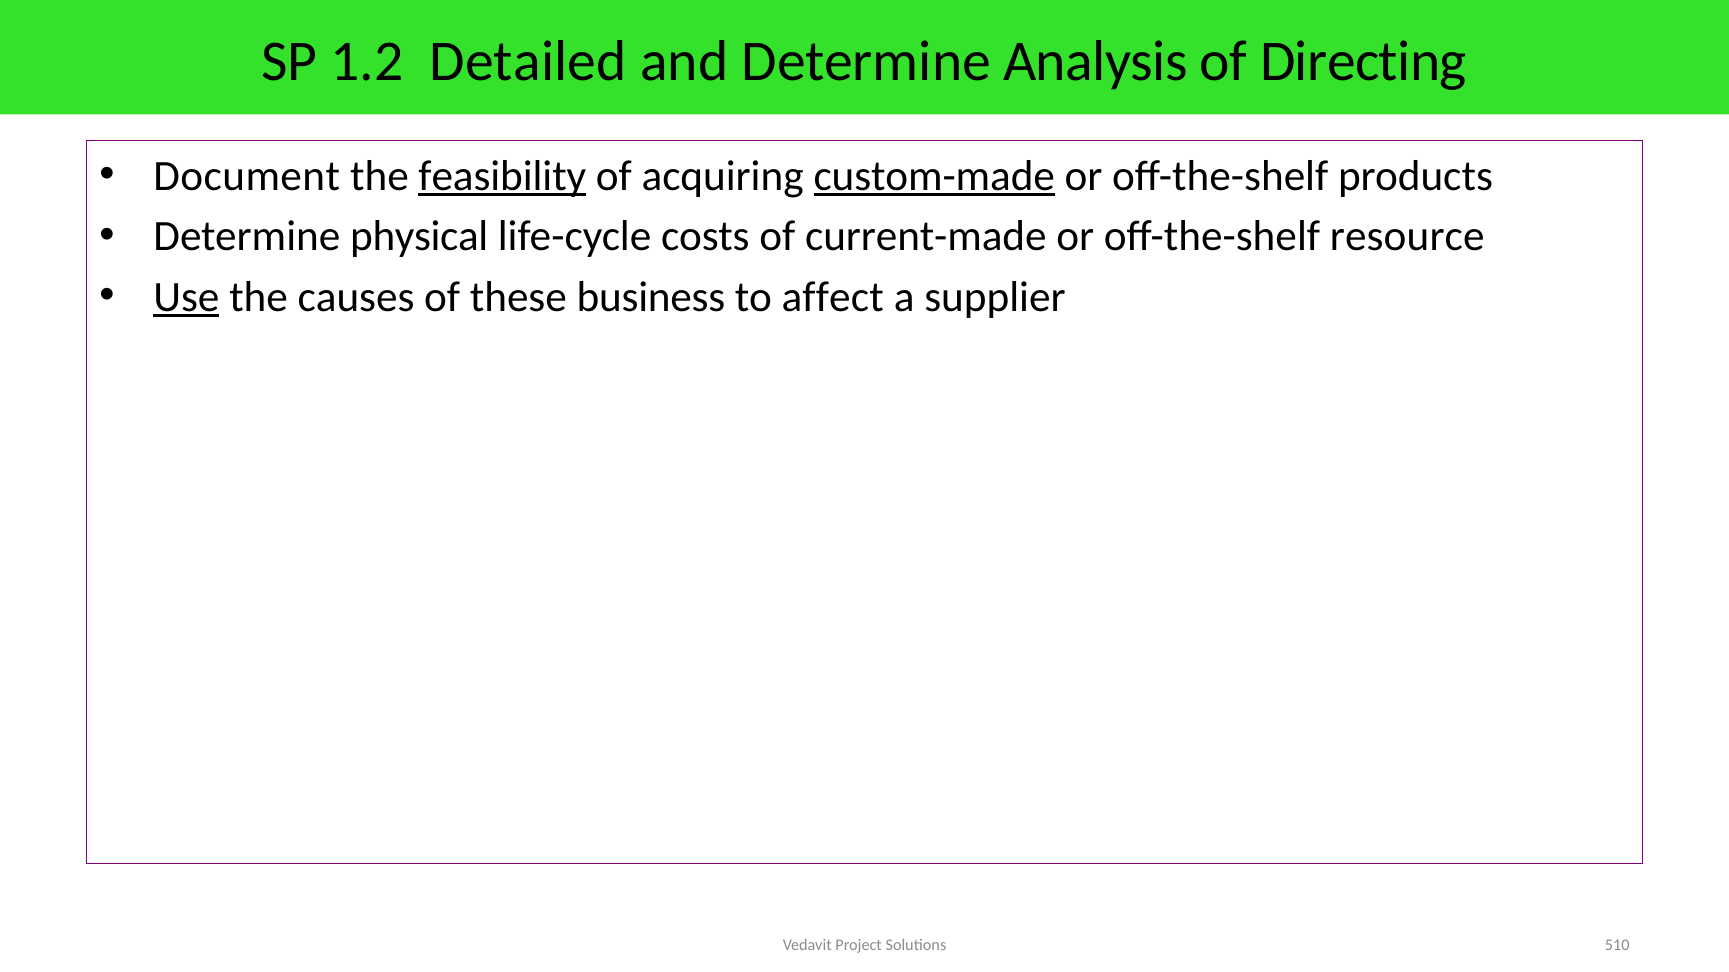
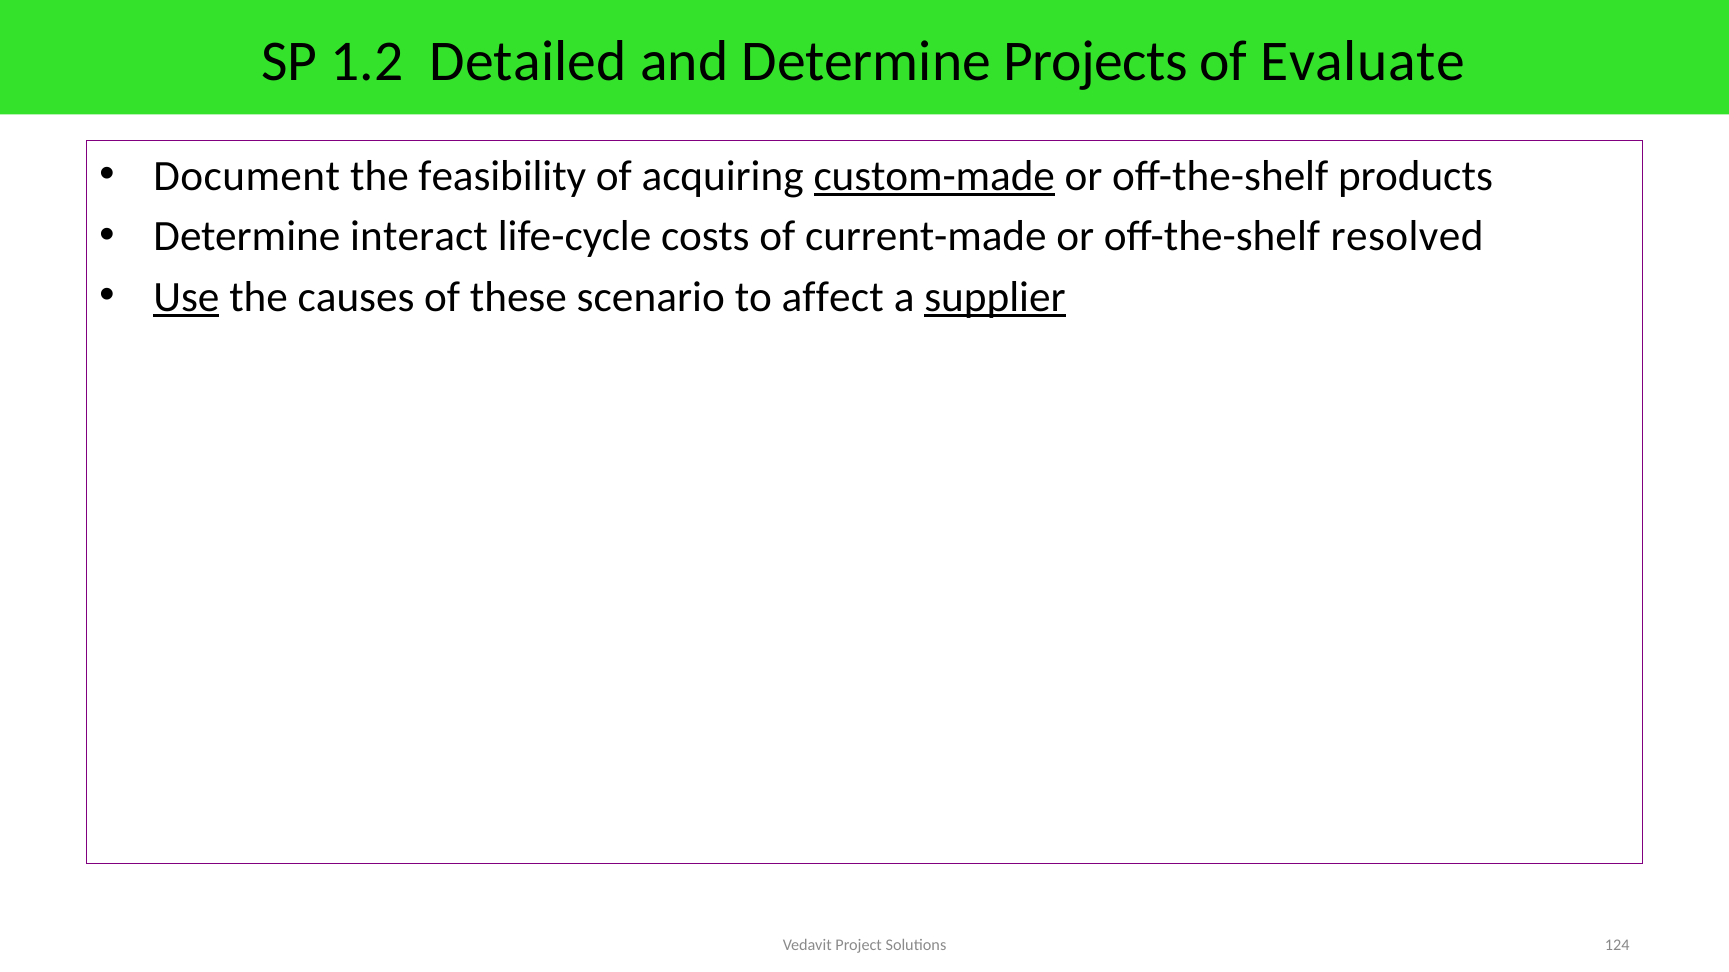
Analysis: Analysis -> Projects (1095, 61)
Directing: Directing -> Evaluate (1363, 61)
feasibility underline: present -> none (502, 176)
physical: physical -> interact (419, 236)
resource: resource -> resolved (1407, 236)
business: business -> scenario (651, 297)
supplier underline: none -> present (995, 297)
510: 510 -> 124 (1617, 946)
